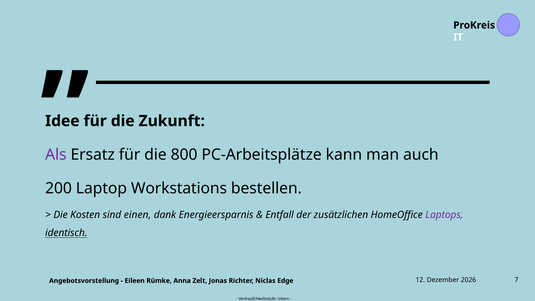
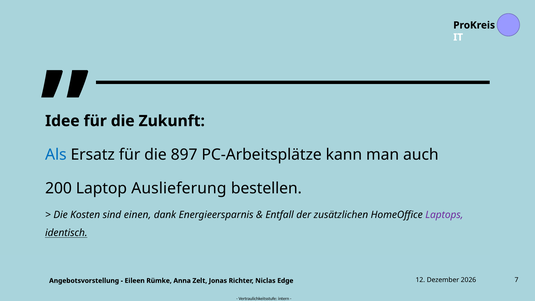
Als colour: purple -> blue (56, 155)
800: 800 -> 897 (184, 155)
Workstations: Workstations -> Auslieferung (179, 188)
